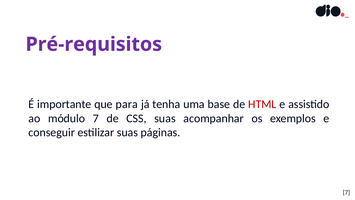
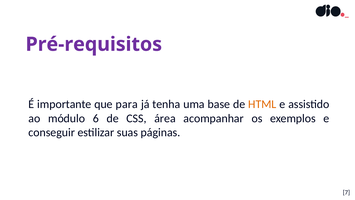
HTML colour: red -> orange (262, 104)
módulo 7: 7 -> 6 (96, 118)
CSS suas: suas -> área (165, 118)
